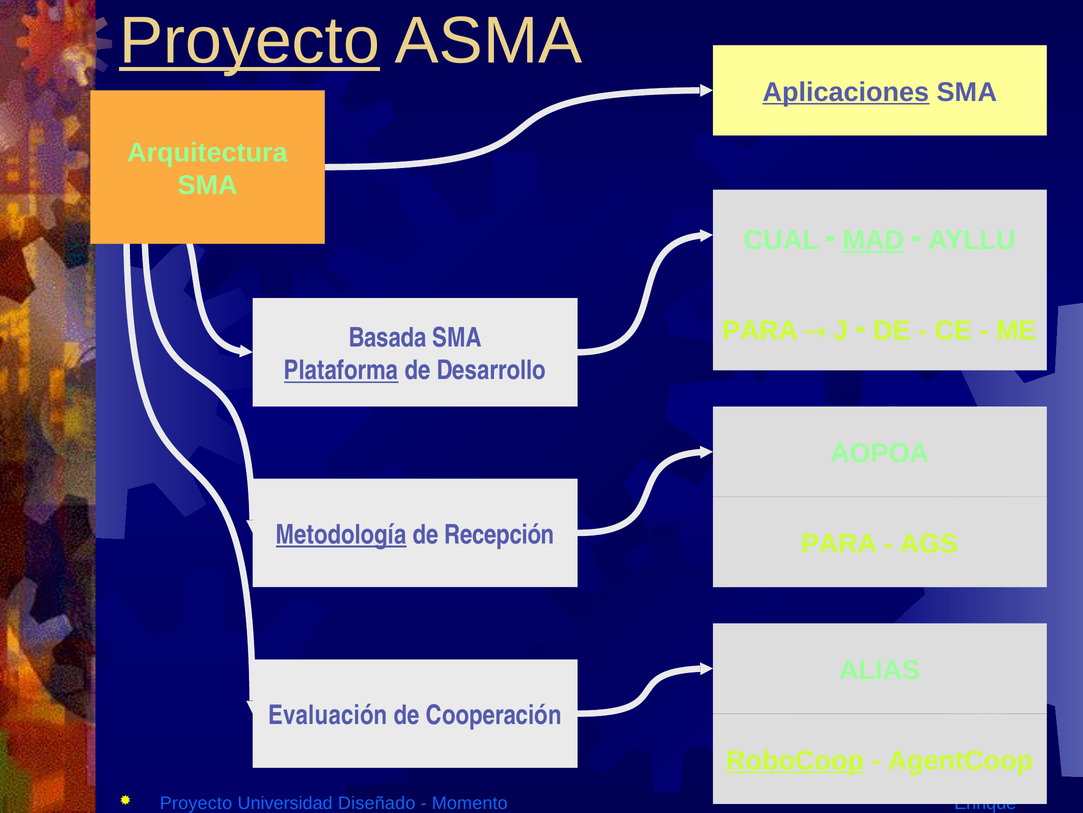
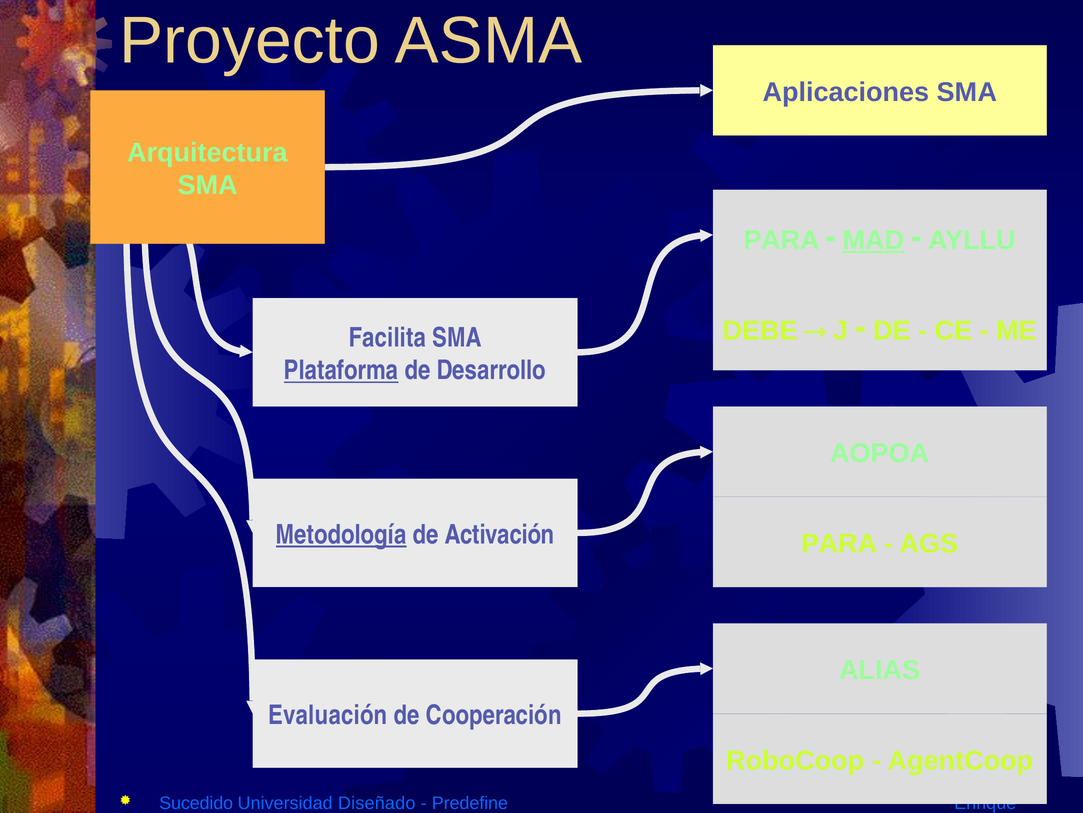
Proyecto underline: present -> none (250, 41)
Aplicaciones underline: present -> none (846, 92)
CUAL: CUAL -> PARA (782, 240)
PARA: PARA -> DEBE (760, 330)
Basada: Basada -> Facilita (387, 338)
Recepción: Recepción -> Activación (499, 534)
RoboCoop underline: present -> none (795, 760)
Proyecto: Proyecto -> Sucedido (196, 803)
Momento: Momento -> Predefine (470, 803)
